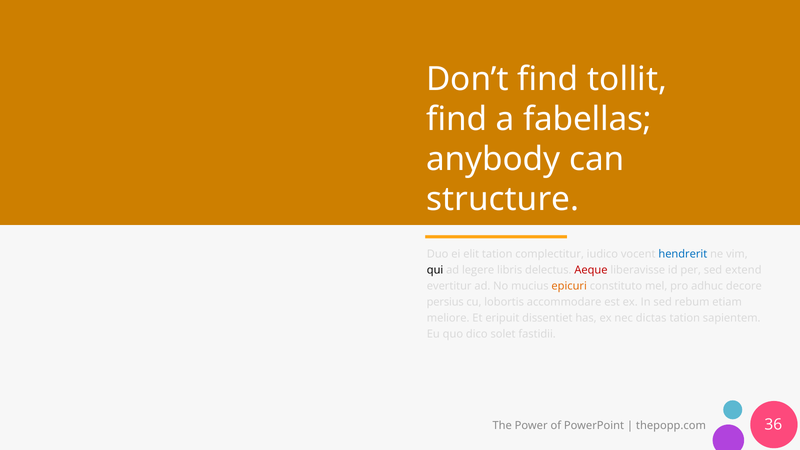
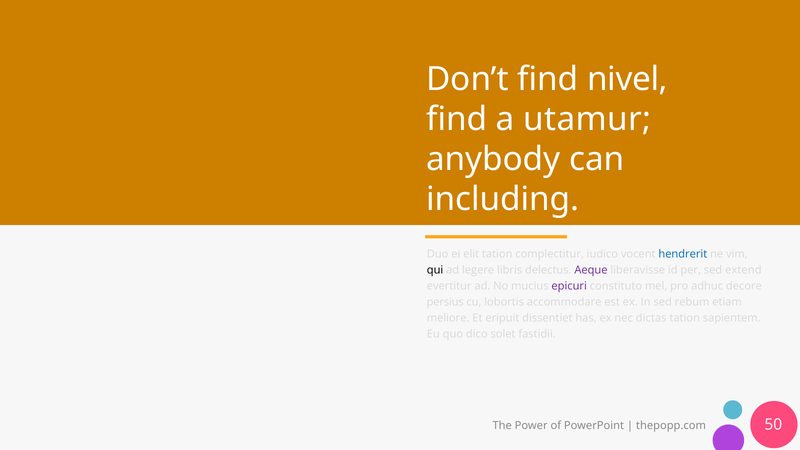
tollit: tollit -> nivel (627, 79)
fabellas: fabellas -> utamur (587, 119)
structure: structure -> including (503, 199)
Aeque colour: red -> purple (591, 270)
epicuri colour: orange -> purple (569, 286)
36: 36 -> 50 (773, 424)
